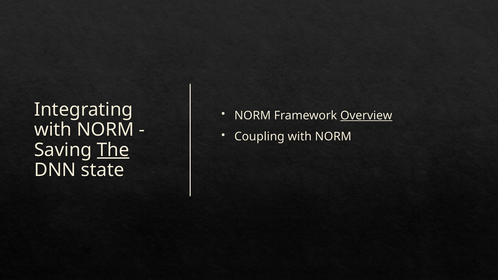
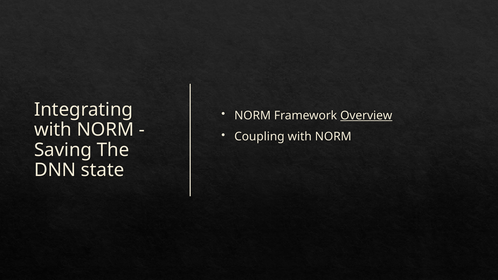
The underline: present -> none (113, 150)
